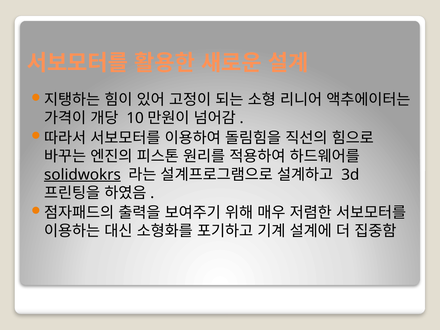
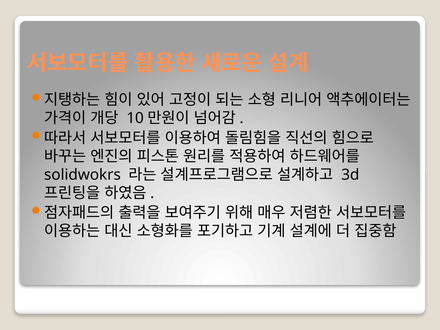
solidwokrs underline: present -> none (82, 175)
